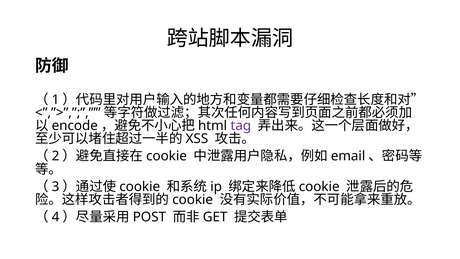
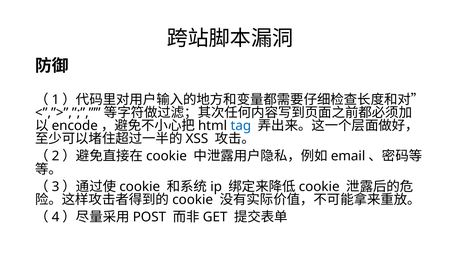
tag colour: purple -> blue (241, 126)
